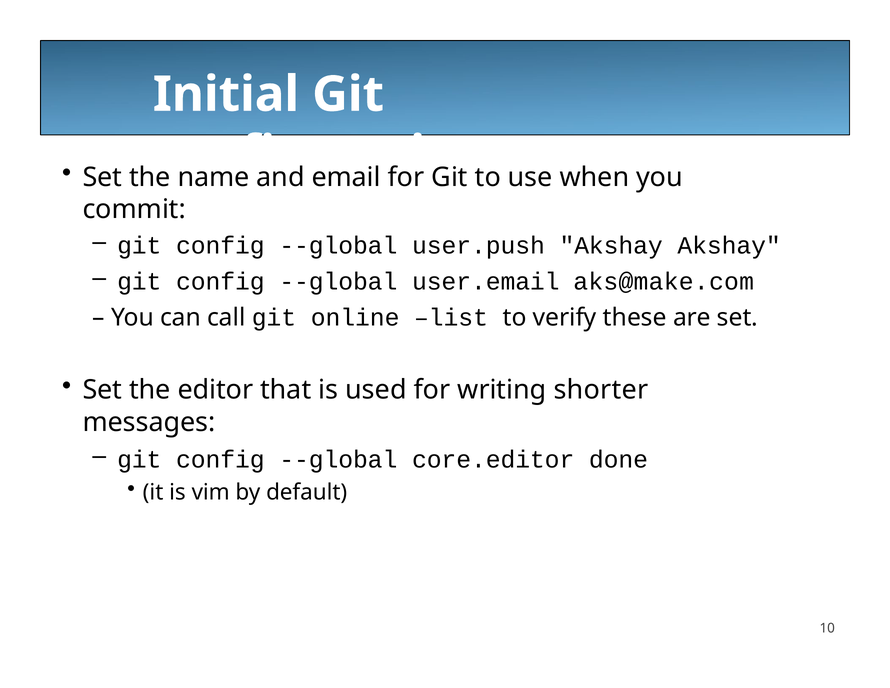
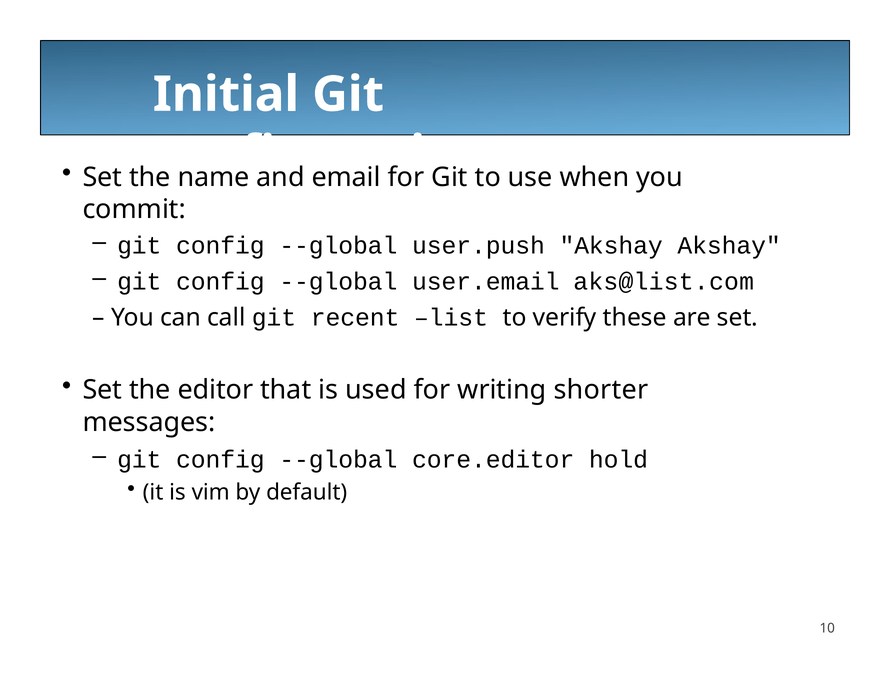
aks@make.com: aks@make.com -> aks@list.com (664, 281)
online: online -> recent (355, 317)
done: done -> hold (618, 460)
